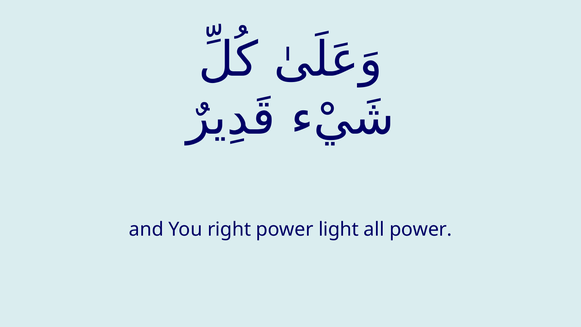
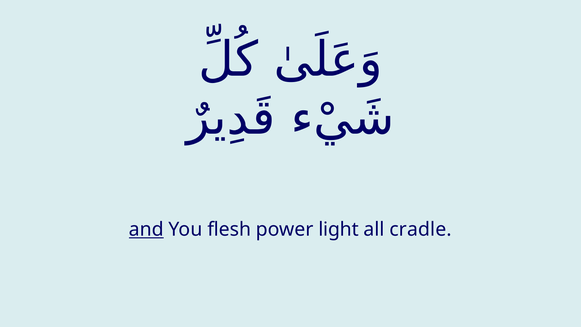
and underline: none -> present (146, 229)
right: right -> flesh (229, 229)
all power: power -> cradle (421, 229)
